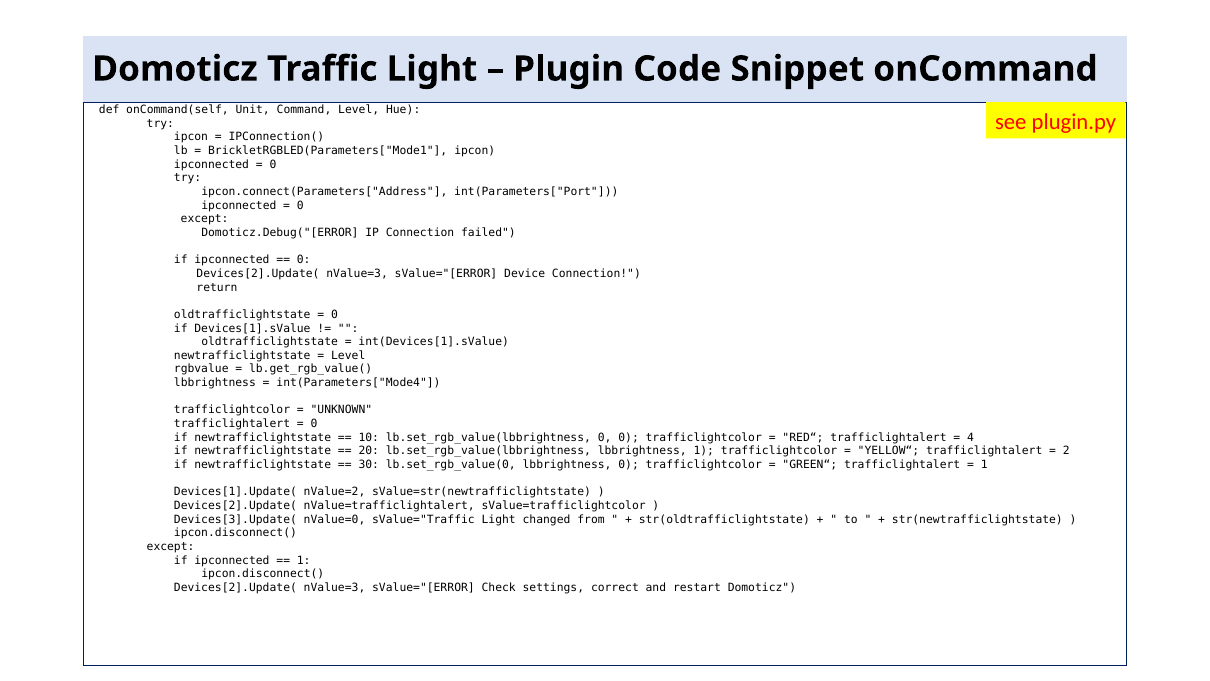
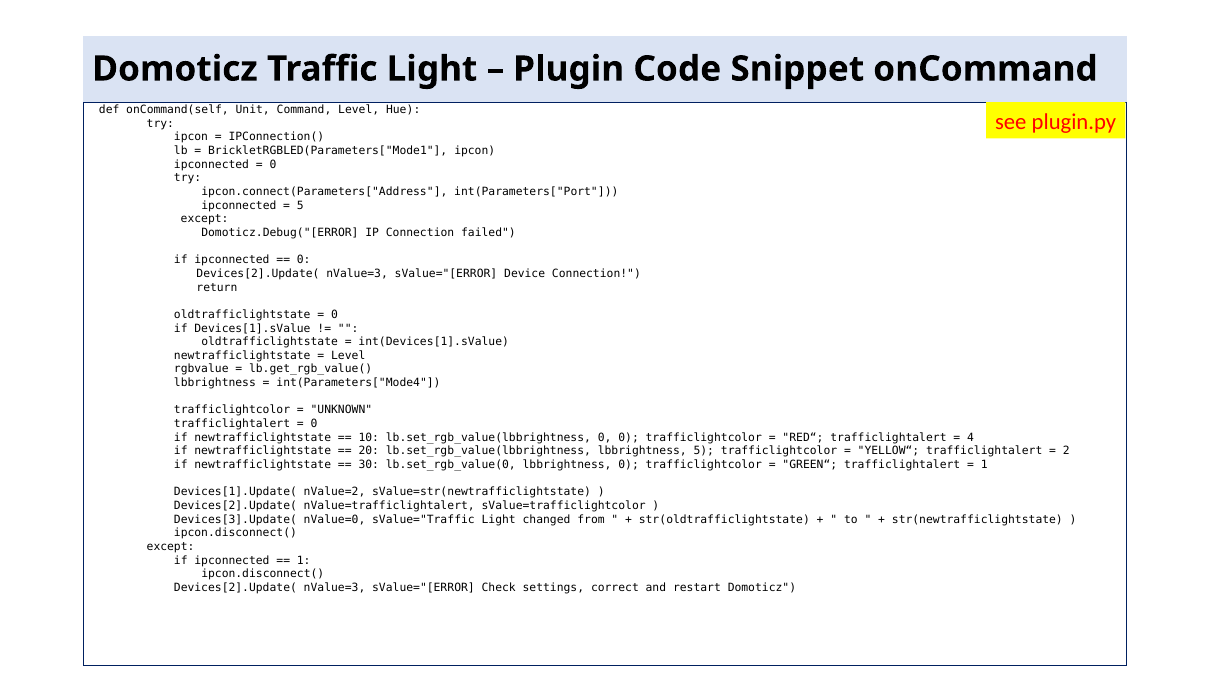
0: 0 -> 5 (300, 205)
lbbrightness 1: 1 -> 5 (704, 451)
